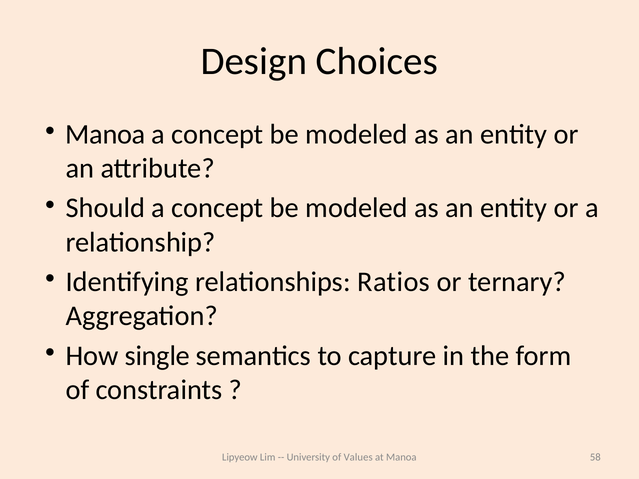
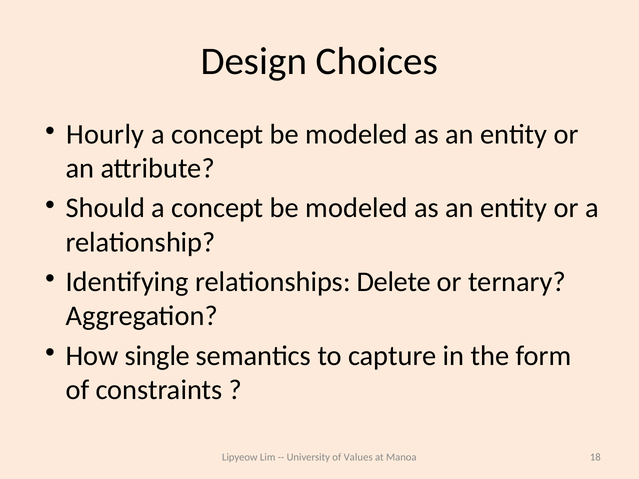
Manoa: Manoa -> Hourly (105, 134)
Ratios: Ratios -> Delete (394, 282)
58: 58 -> 18 (595, 458)
